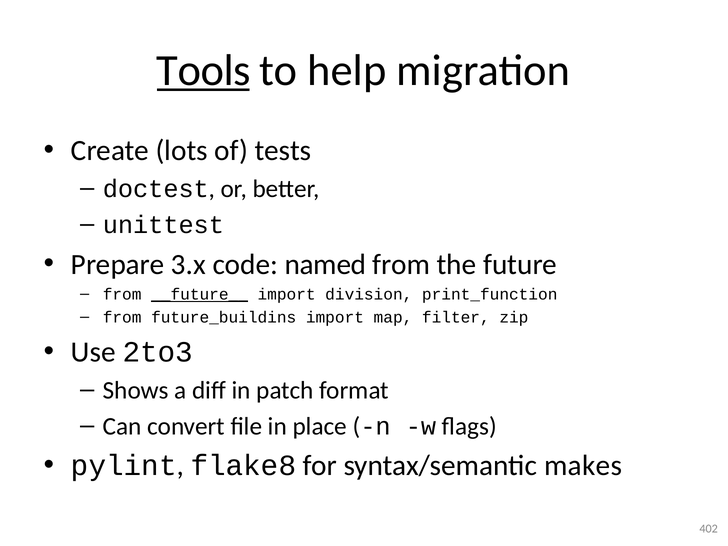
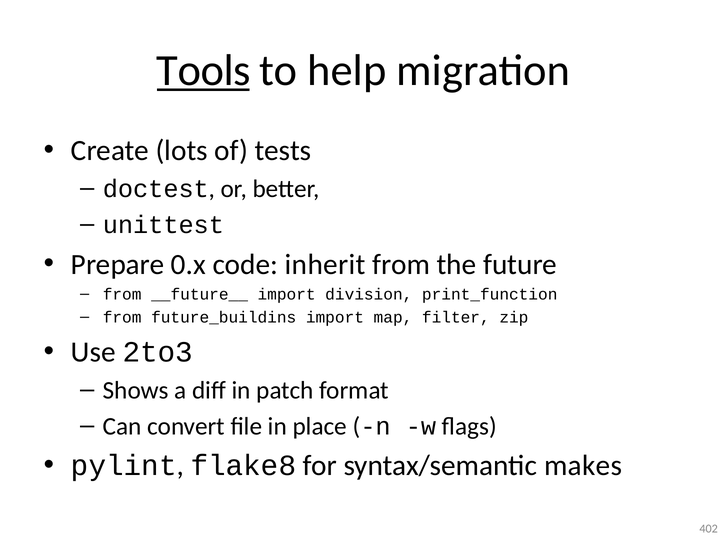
3.x: 3.x -> 0.x (188, 264)
named: named -> inherit (325, 264)
__future__ underline: present -> none (200, 294)
